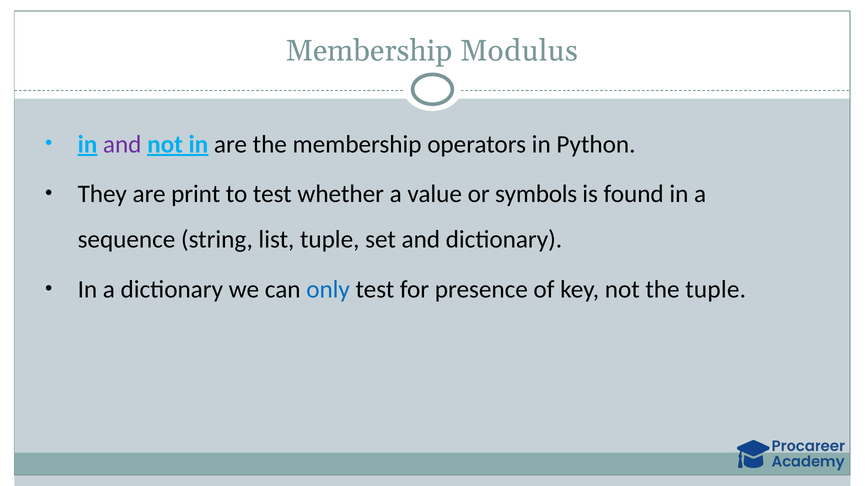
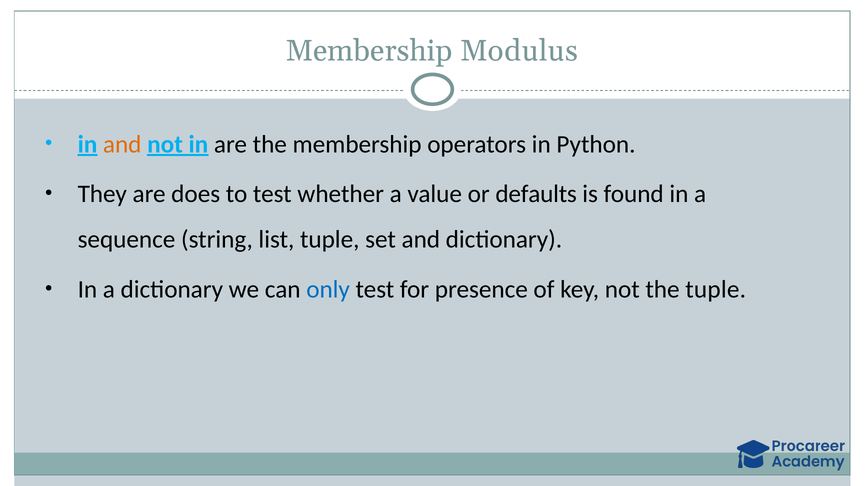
and colour: purple -> orange (122, 144)
print: print -> does (196, 194)
symbols: symbols -> defaults (536, 194)
